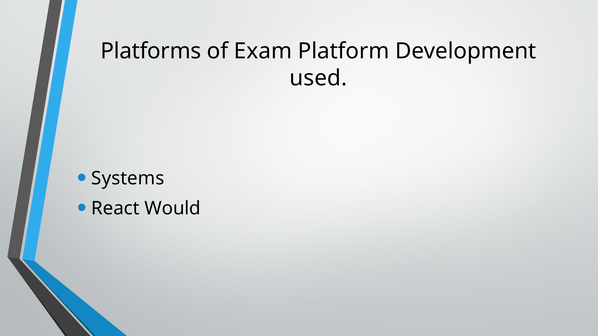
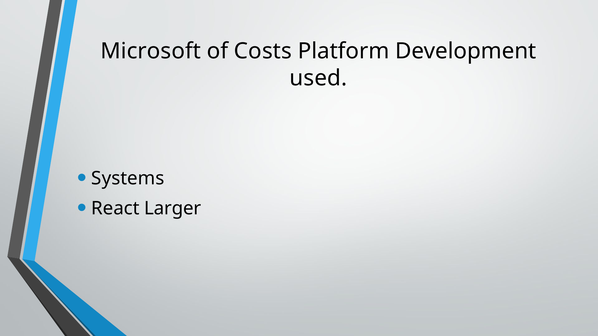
Platforms: Platforms -> Microsoft (151, 51)
Exam: Exam -> Costs (263, 51)
Would: Would -> Larger (173, 209)
